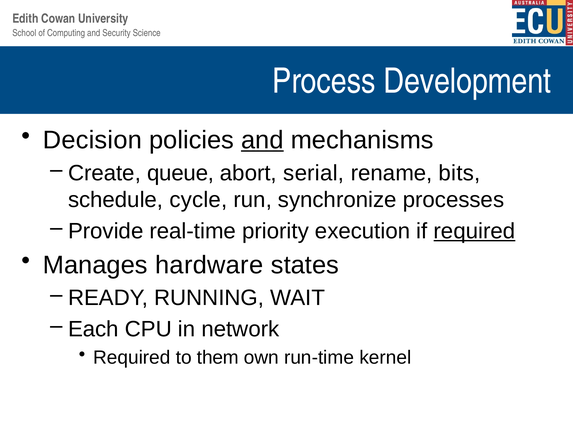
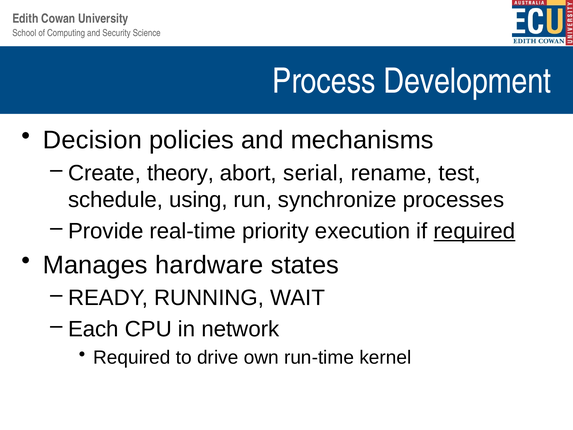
and underline: present -> none (262, 140)
queue: queue -> theory (181, 173)
bits: bits -> test (460, 173)
cycle: cycle -> using (198, 200)
them: them -> drive (218, 357)
